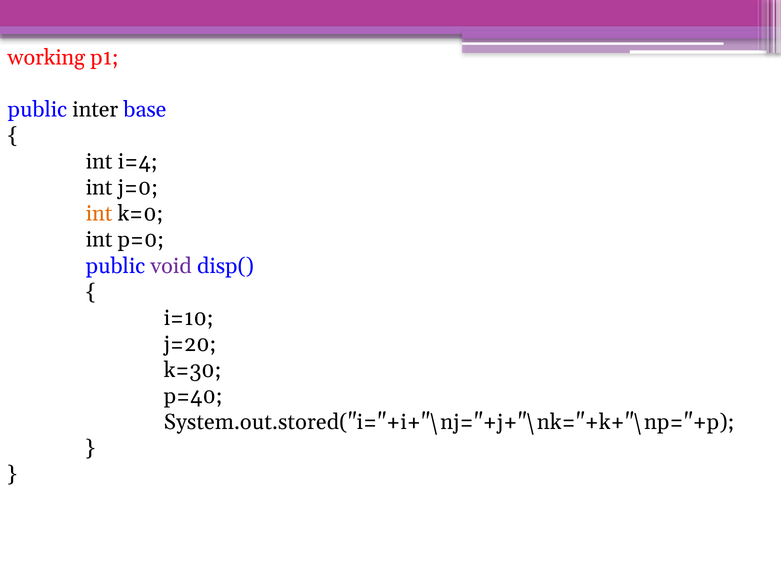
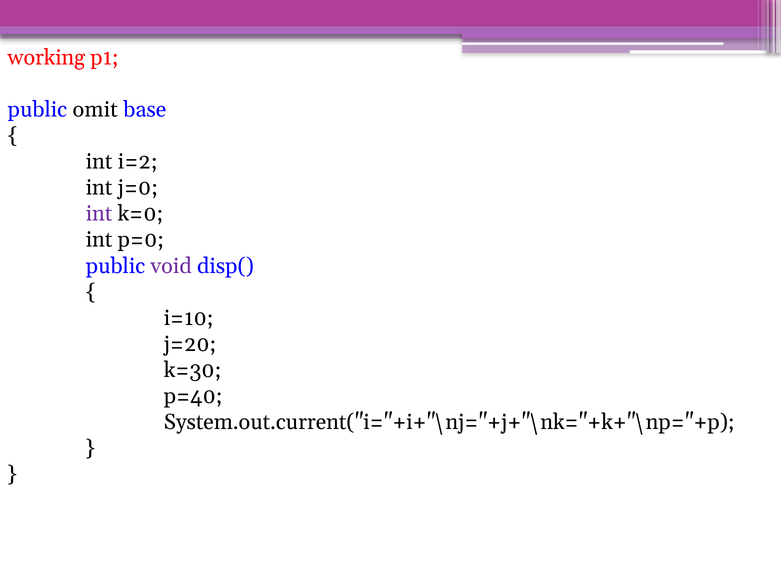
inter: inter -> omit (95, 109)
i=4: i=4 -> i=2 (138, 162)
int colour: orange -> purple (99, 214)
System.out.stored("i="+i+"\nj="+j+"\nk="+k+"\np="+p: System.out.stored("i="+i+"\nj="+j+"\nk="+k+"\np="+p -> System.out.current("i="+i+"\nj="+j+"\nk="+k+"\np="+p (449, 422)
